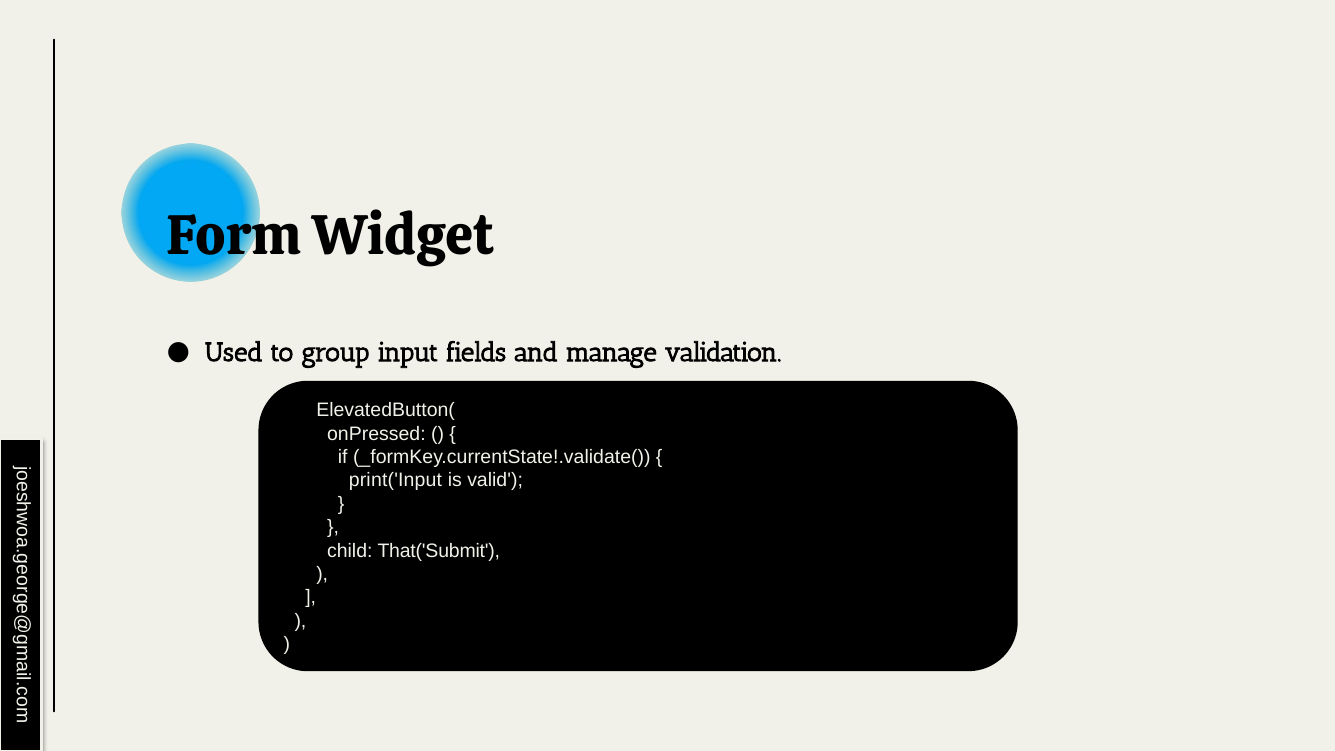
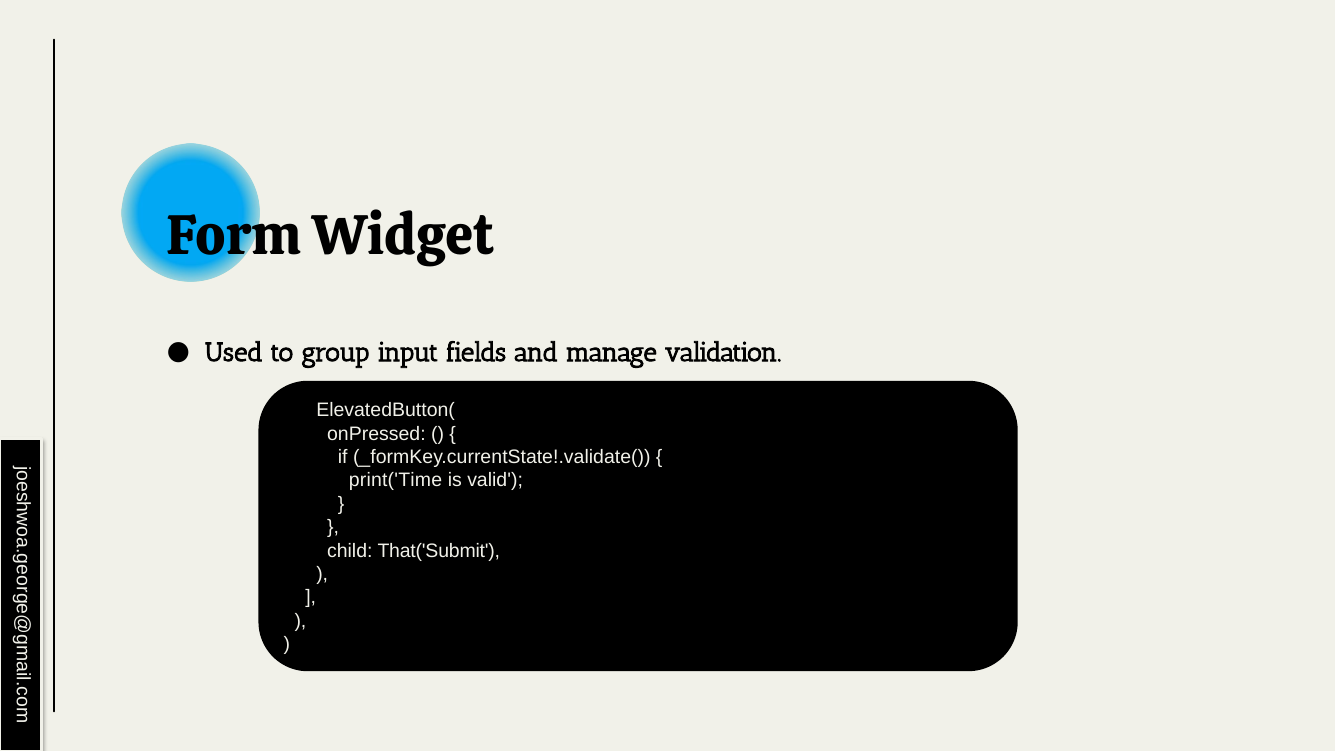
print('Input: print('Input -> print('Time (395, 481)
